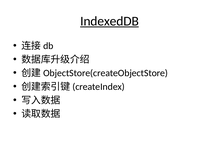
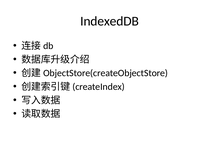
IndexedDB underline: present -> none (109, 21)
